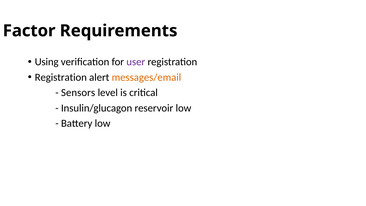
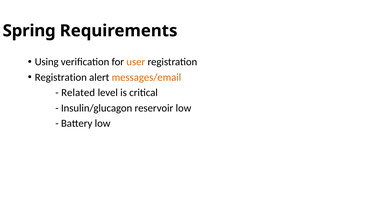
Factor: Factor -> Spring (29, 31)
user colour: purple -> orange (136, 62)
Sensors: Sensors -> Related (78, 93)
